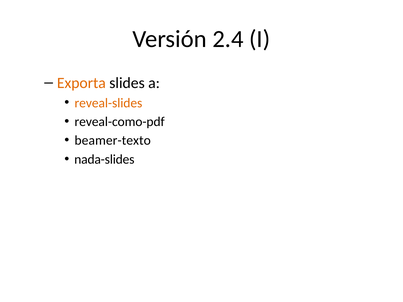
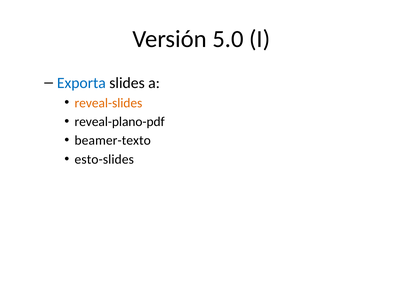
2.4: 2.4 -> 5.0 (228, 39)
Exporta colour: orange -> blue (81, 83)
reveal-como-pdf: reveal-como-pdf -> reveal-plano-pdf (120, 122)
nada-slides: nada-slides -> esto-slides (104, 159)
